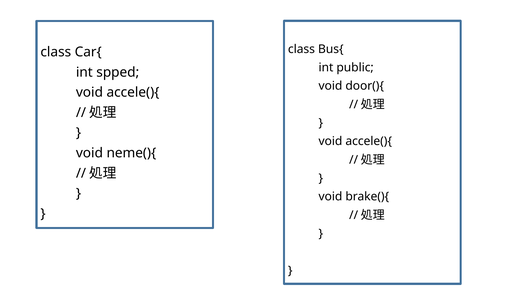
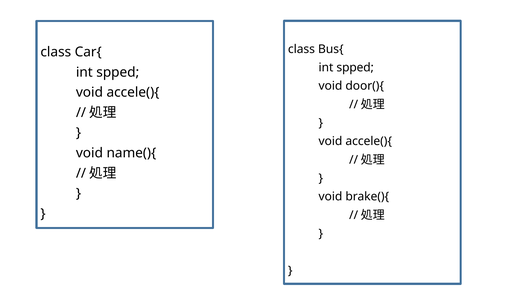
public: public -> spped (355, 67)
neme(){: neme(){ -> name(){ (131, 153)
